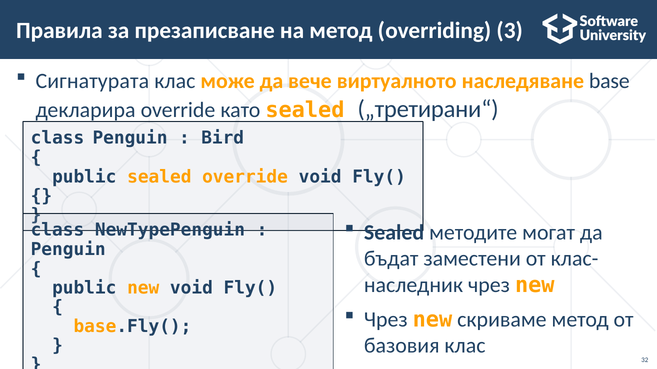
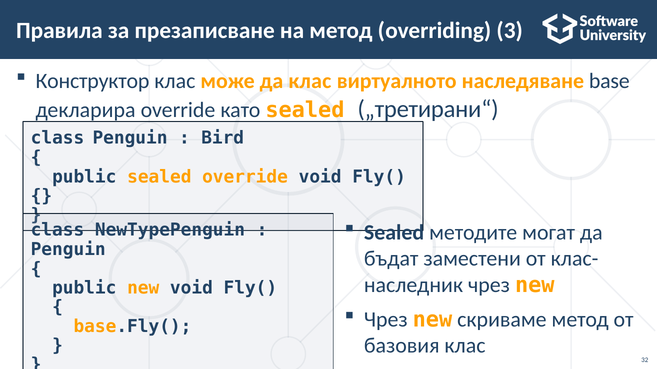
Сигнатурата: Сигнатурата -> Конструктор (92, 81)
да вече: вече -> клас (310, 81)
